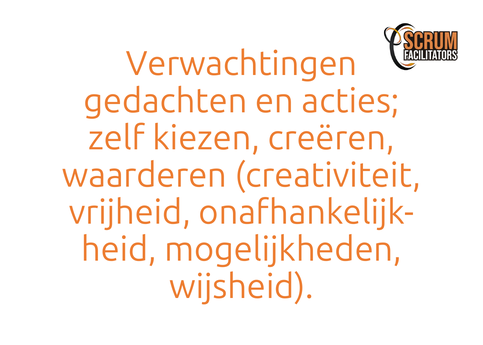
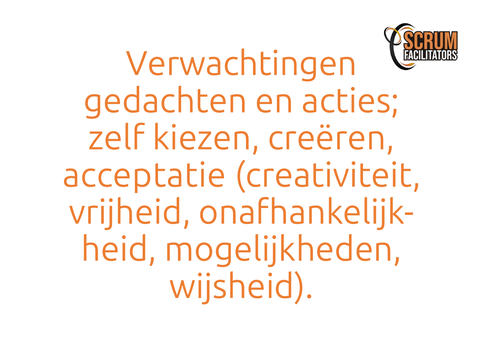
waarderen: waarderen -> acceptatie (144, 175)
